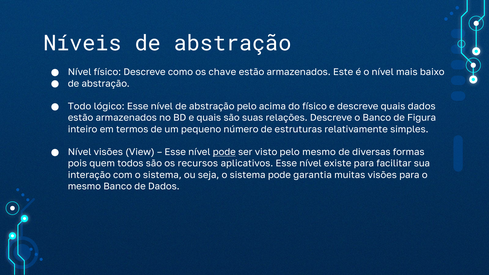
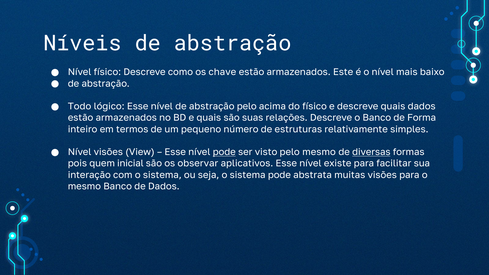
Figura: Figura -> Forma (422, 118)
diversas underline: none -> present (371, 152)
todos: todos -> inicial (130, 164)
recursos: recursos -> observar (198, 164)
garantia: garantia -> abstrata (313, 175)
